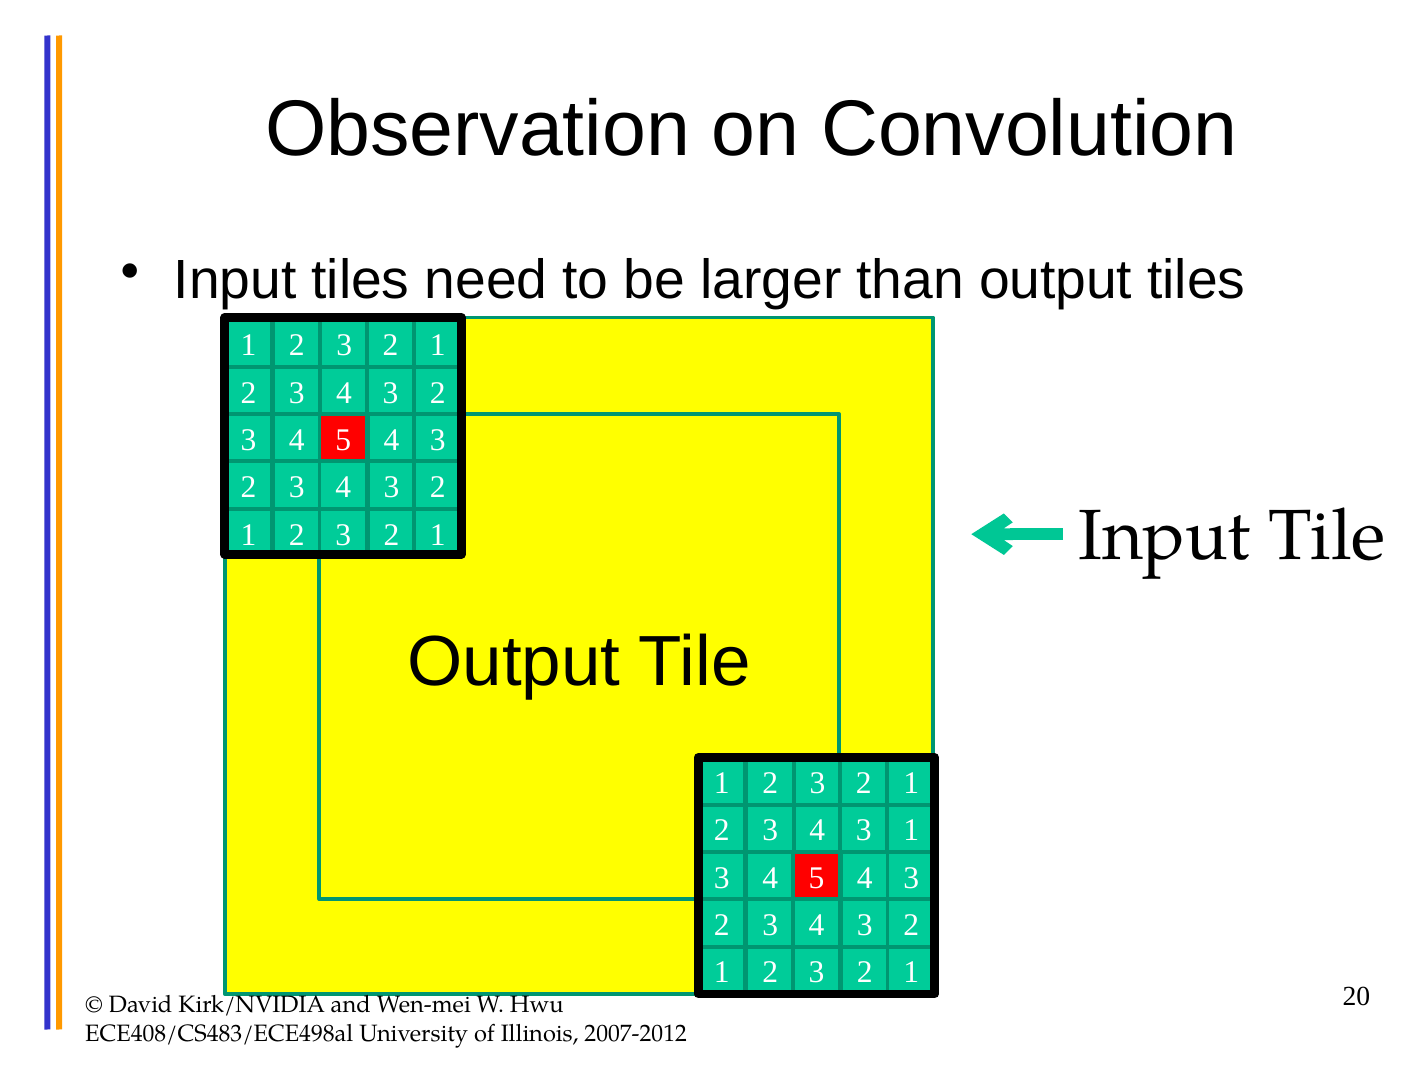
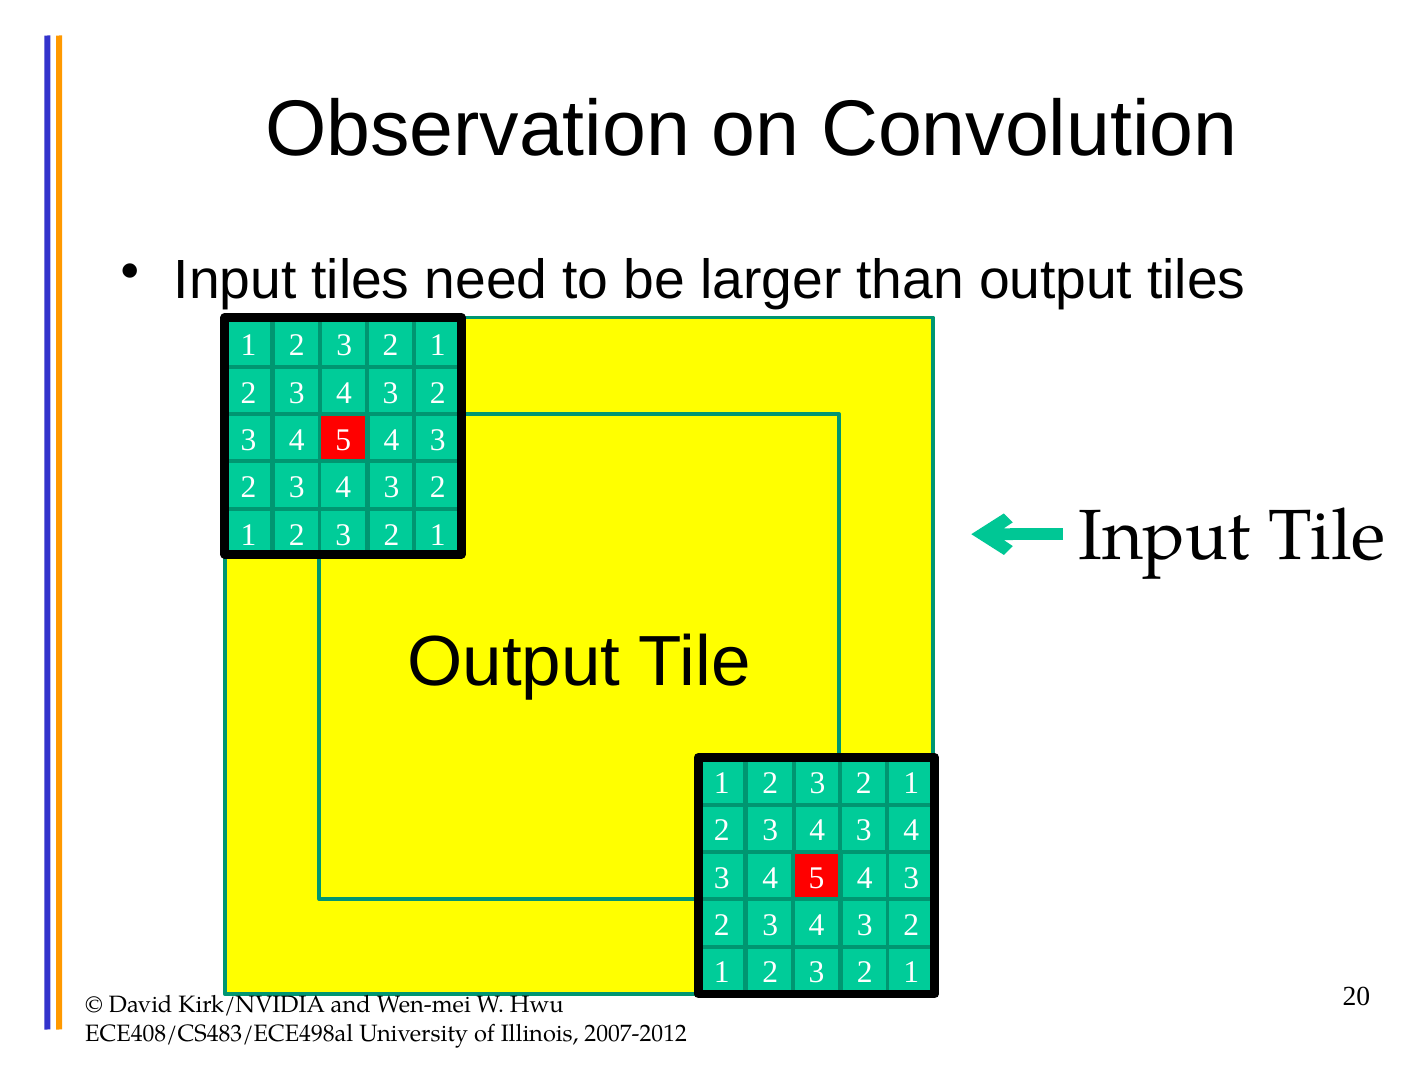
1: 1 -> 4 (911, 831)
